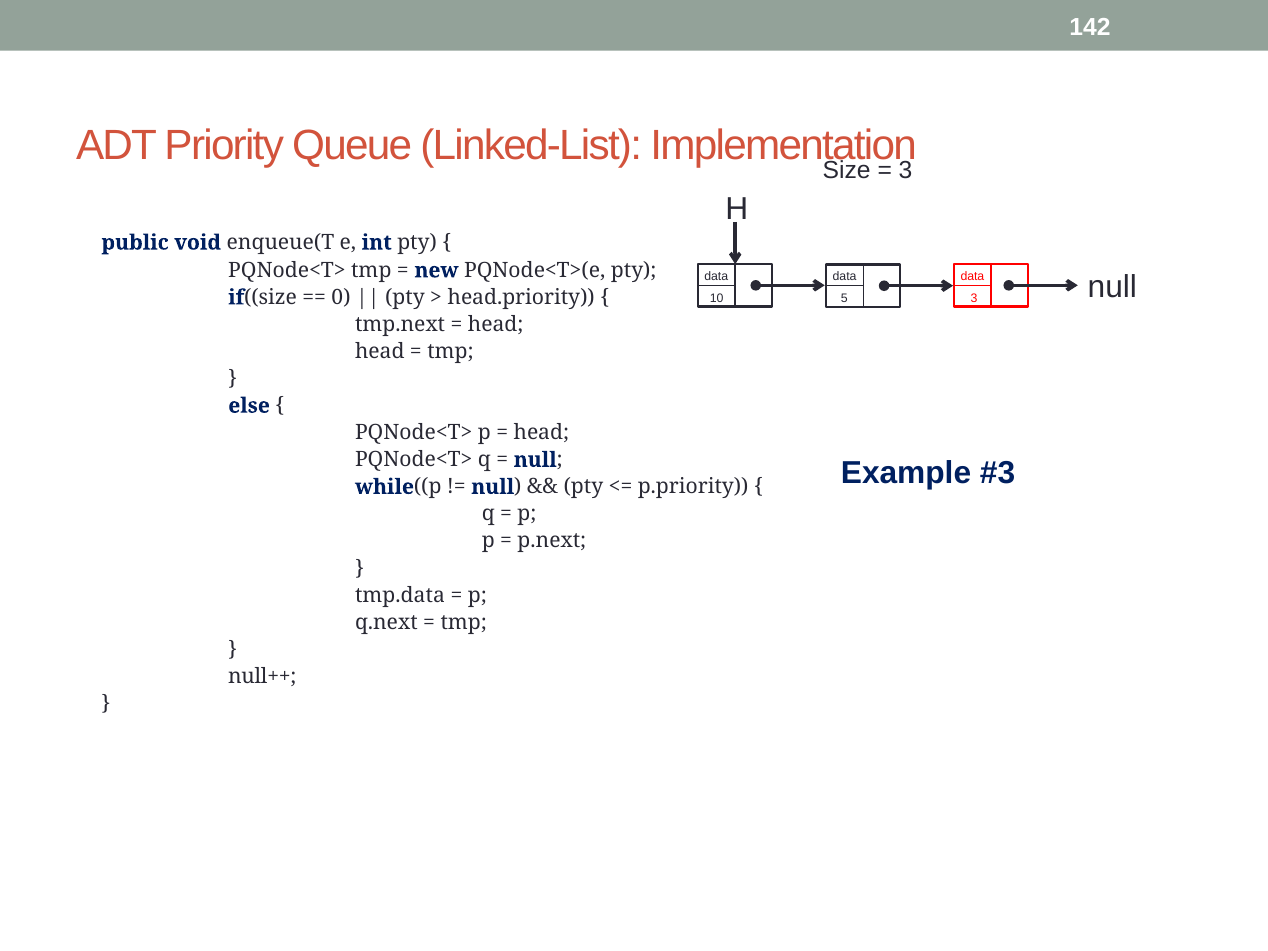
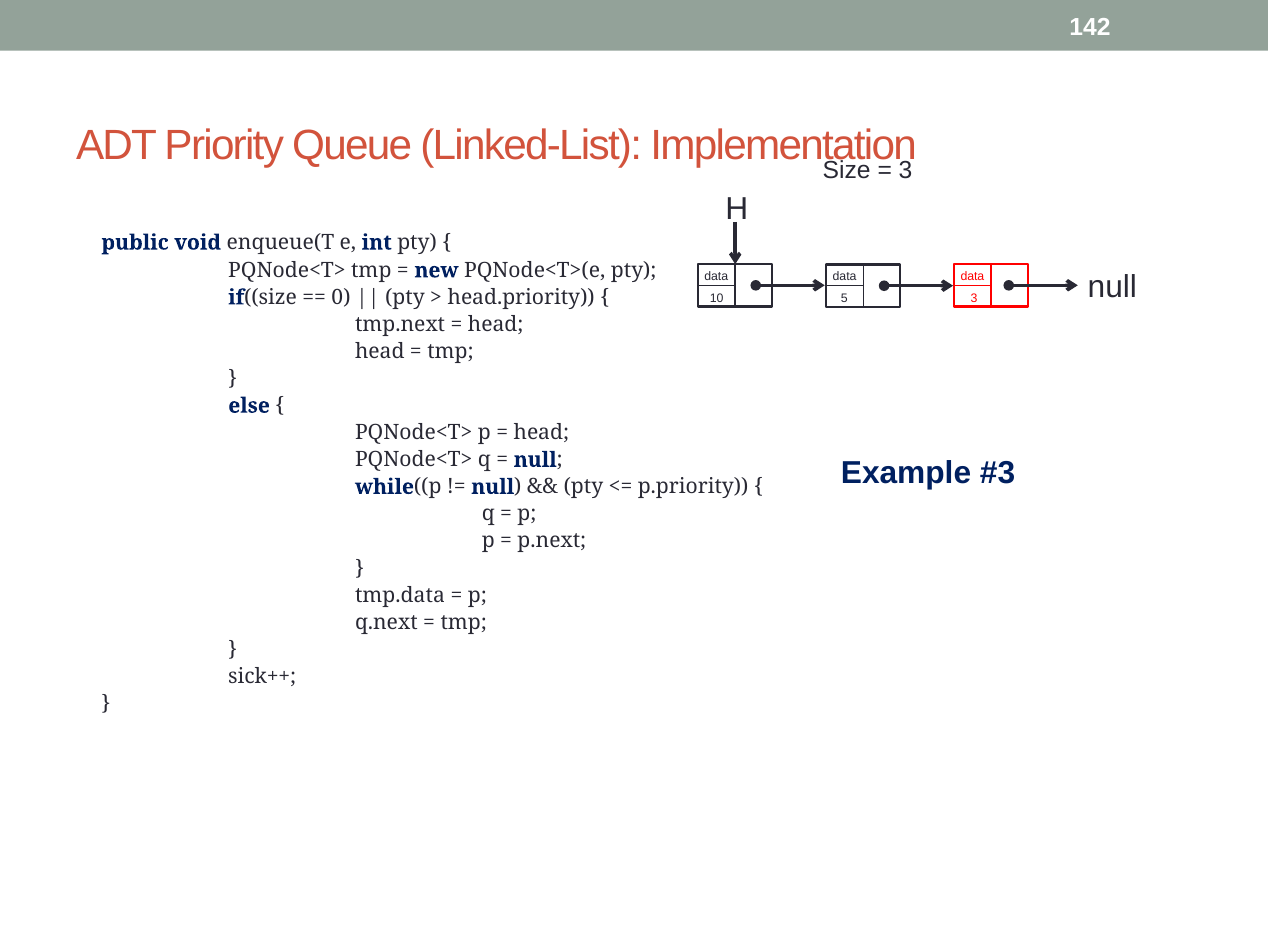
null++: null++ -> sick++ (262, 676)
